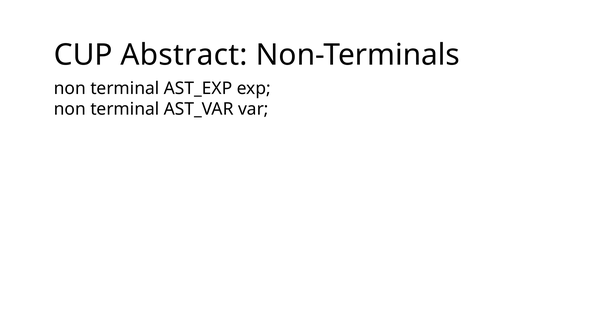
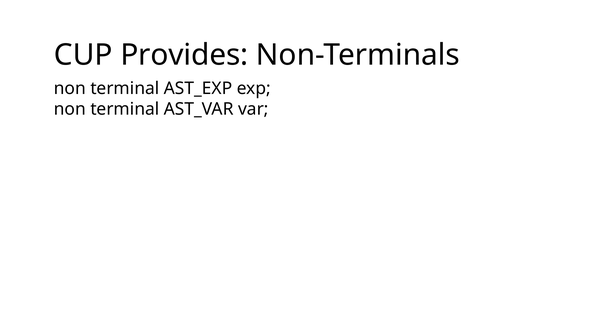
Abstract: Abstract -> Provides (184, 55)
